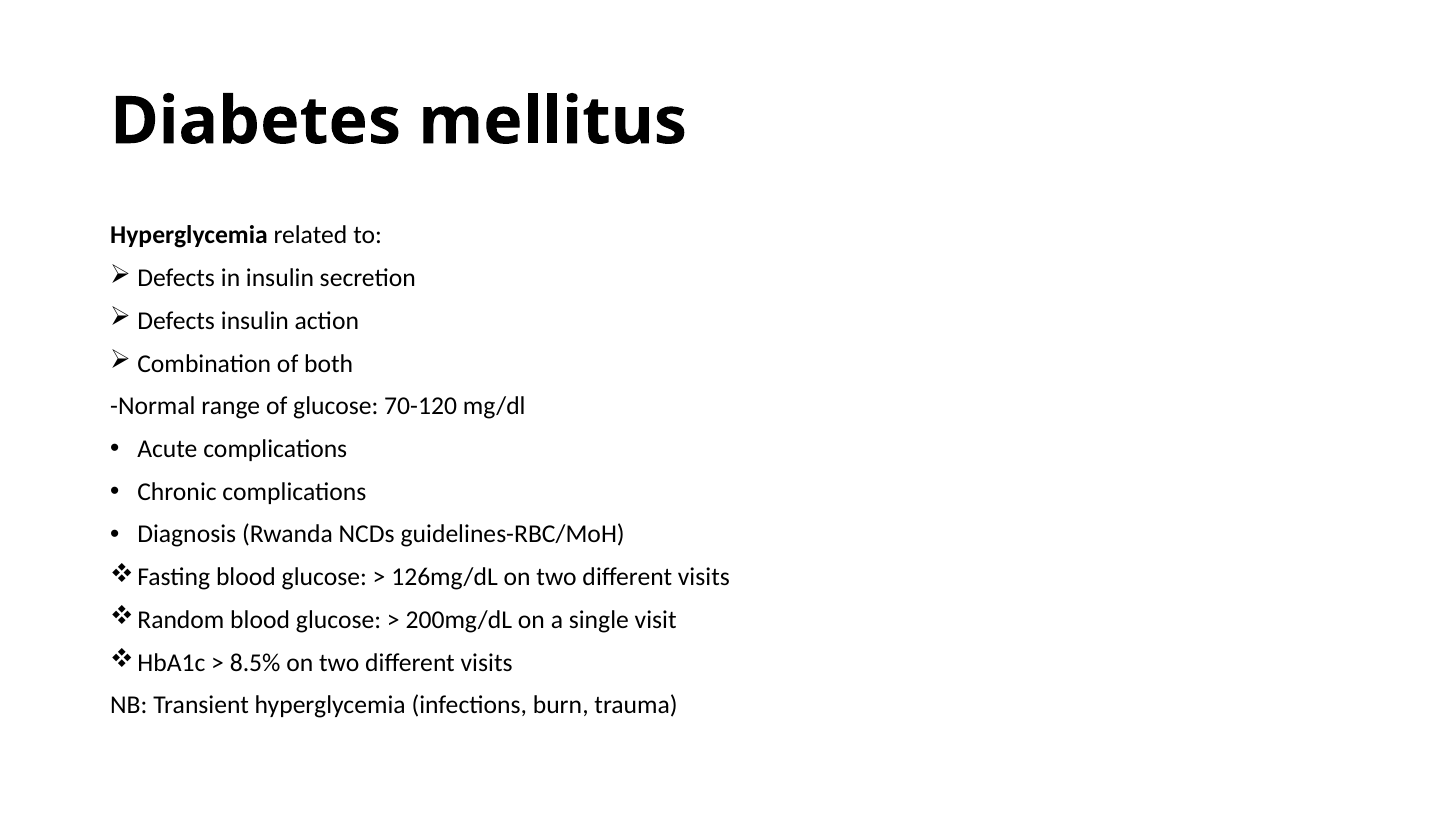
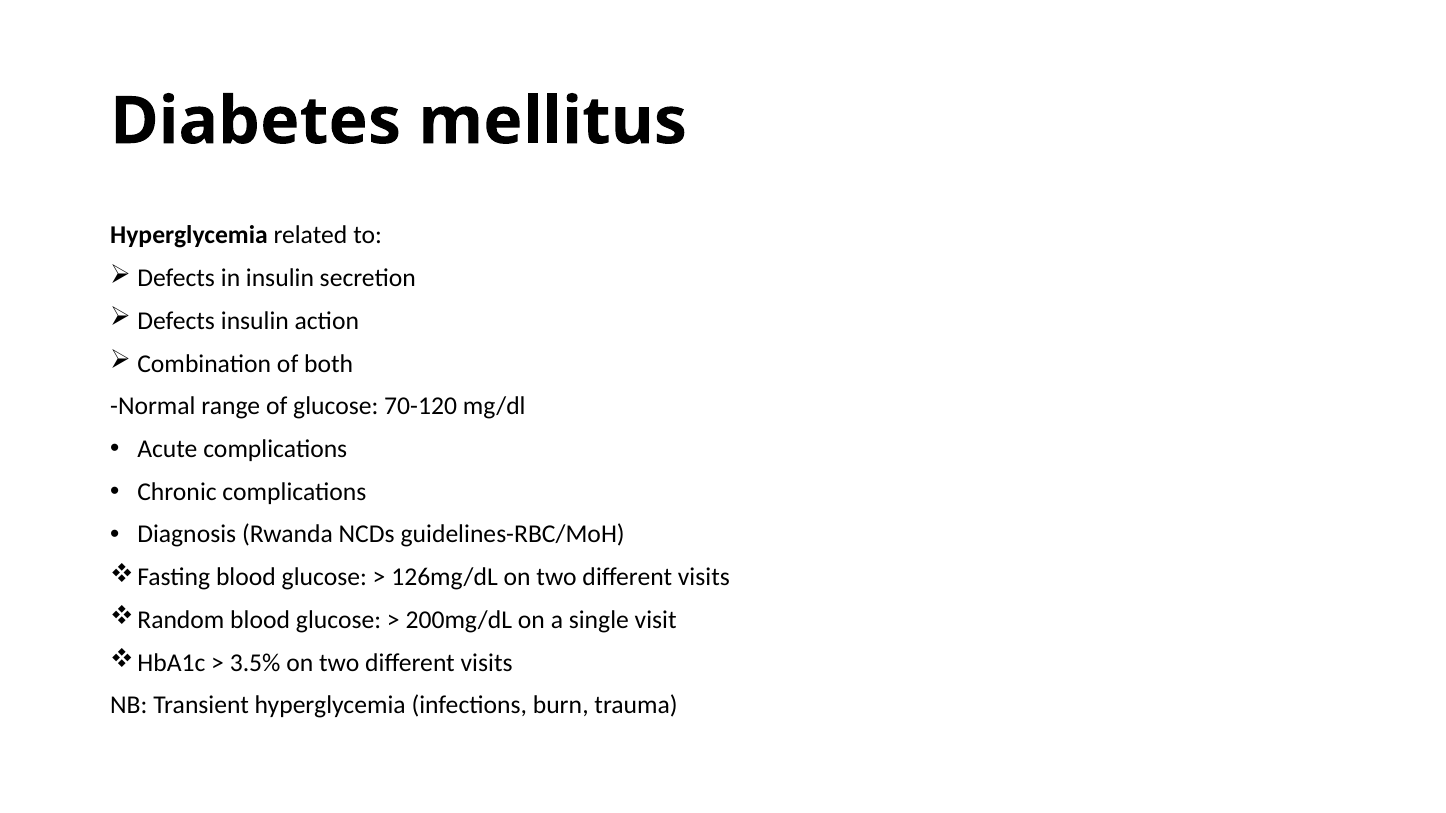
8.5%: 8.5% -> 3.5% (255, 663)
